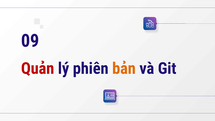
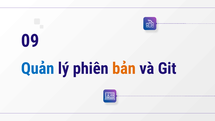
Quản colour: red -> blue (38, 68)
